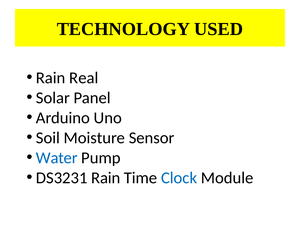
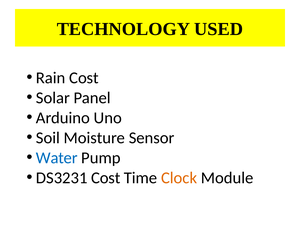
Rain Real: Real -> Cost (84, 78)
DS3231 Rain: Rain -> Cost (106, 178)
Clock colour: blue -> orange (179, 178)
